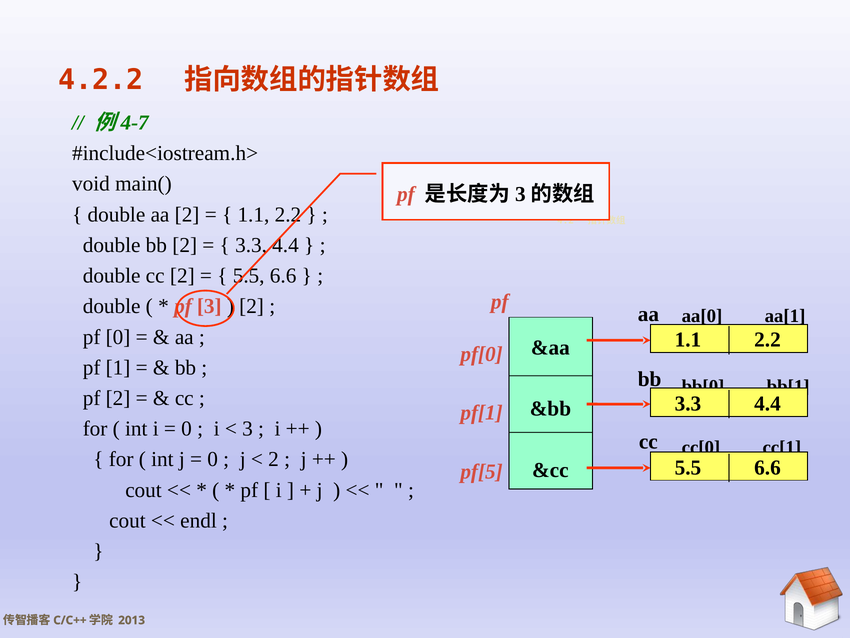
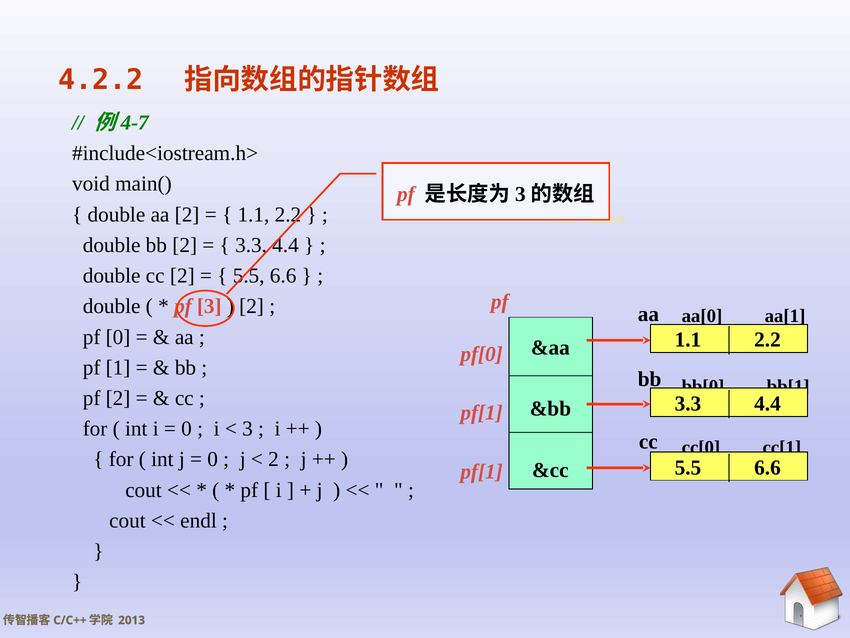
pf[5: pf[5 -> pf[1 (482, 471)
